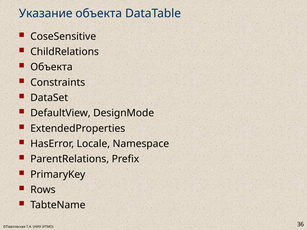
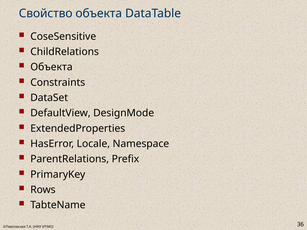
Указание: Указание -> Свойство (46, 13)
